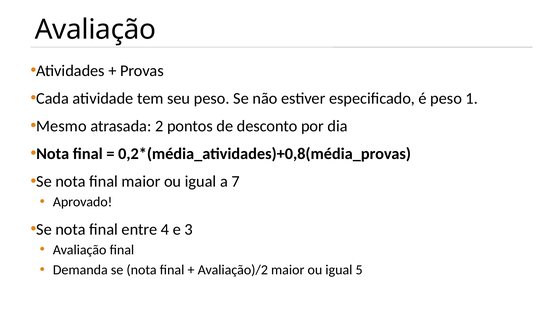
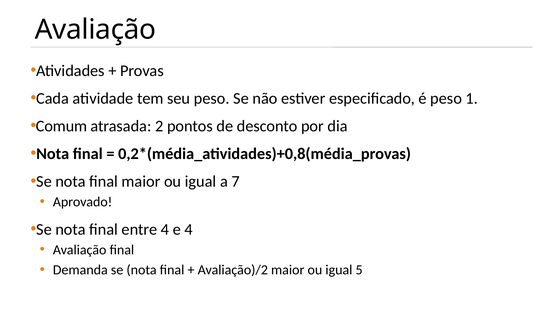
Mesmo: Mesmo -> Comum (62, 126)
e 3: 3 -> 4 (189, 230)
